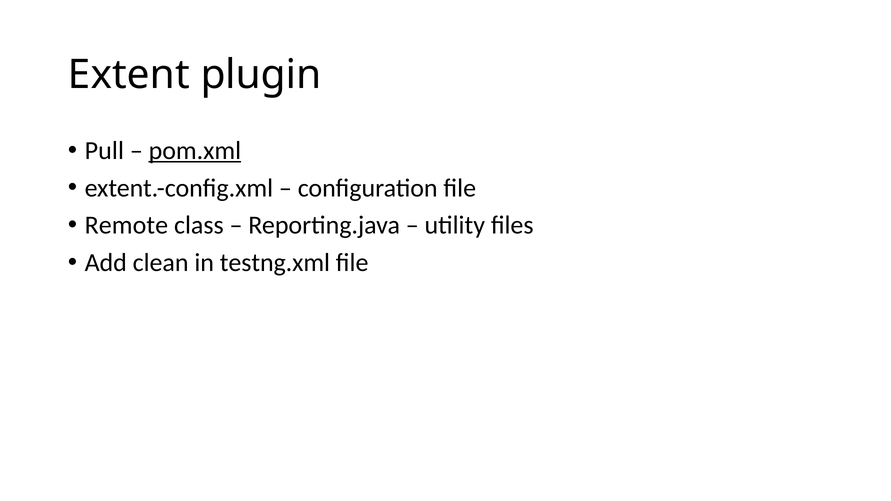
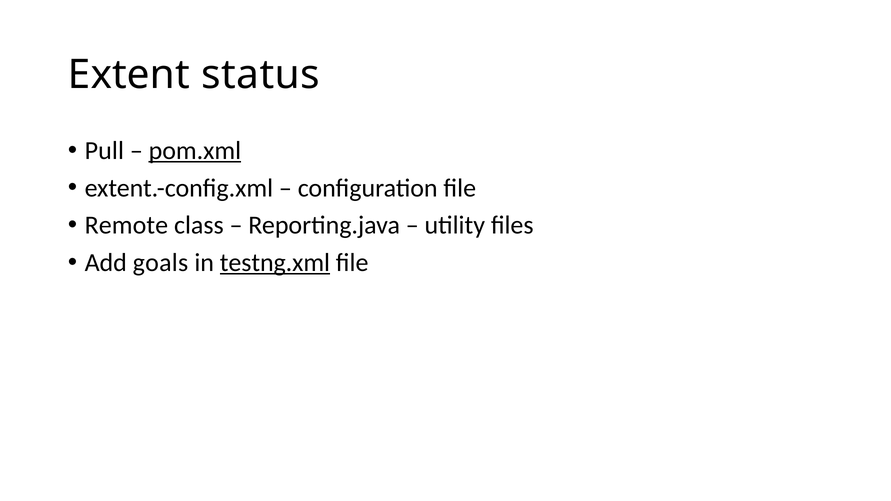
plugin: plugin -> status (261, 75)
clean: clean -> goals (160, 263)
testng.xml underline: none -> present (275, 263)
